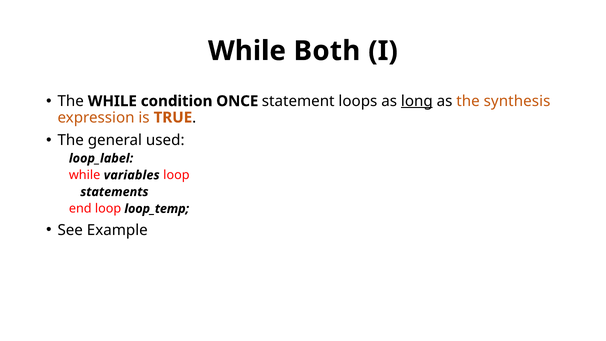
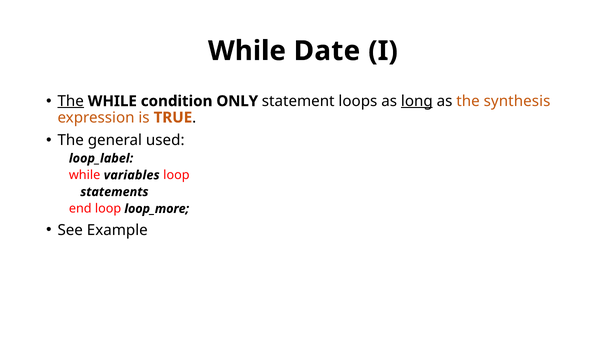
Both: Both -> Date (327, 51)
The underline: none -> present (71, 101)
ONCE: ONCE -> ONLY (237, 101)
loop_temp: loop_temp -> loop_more (157, 209)
